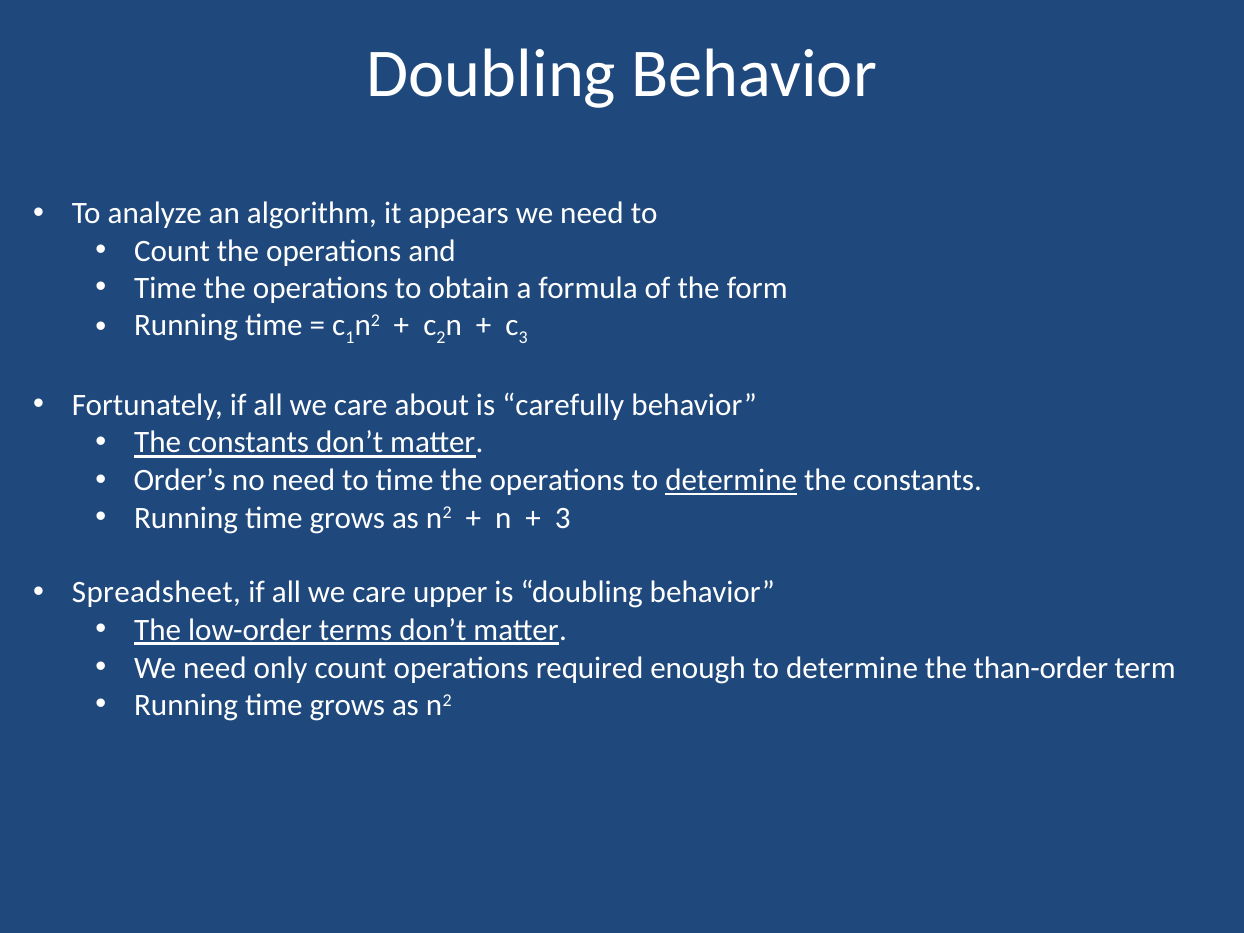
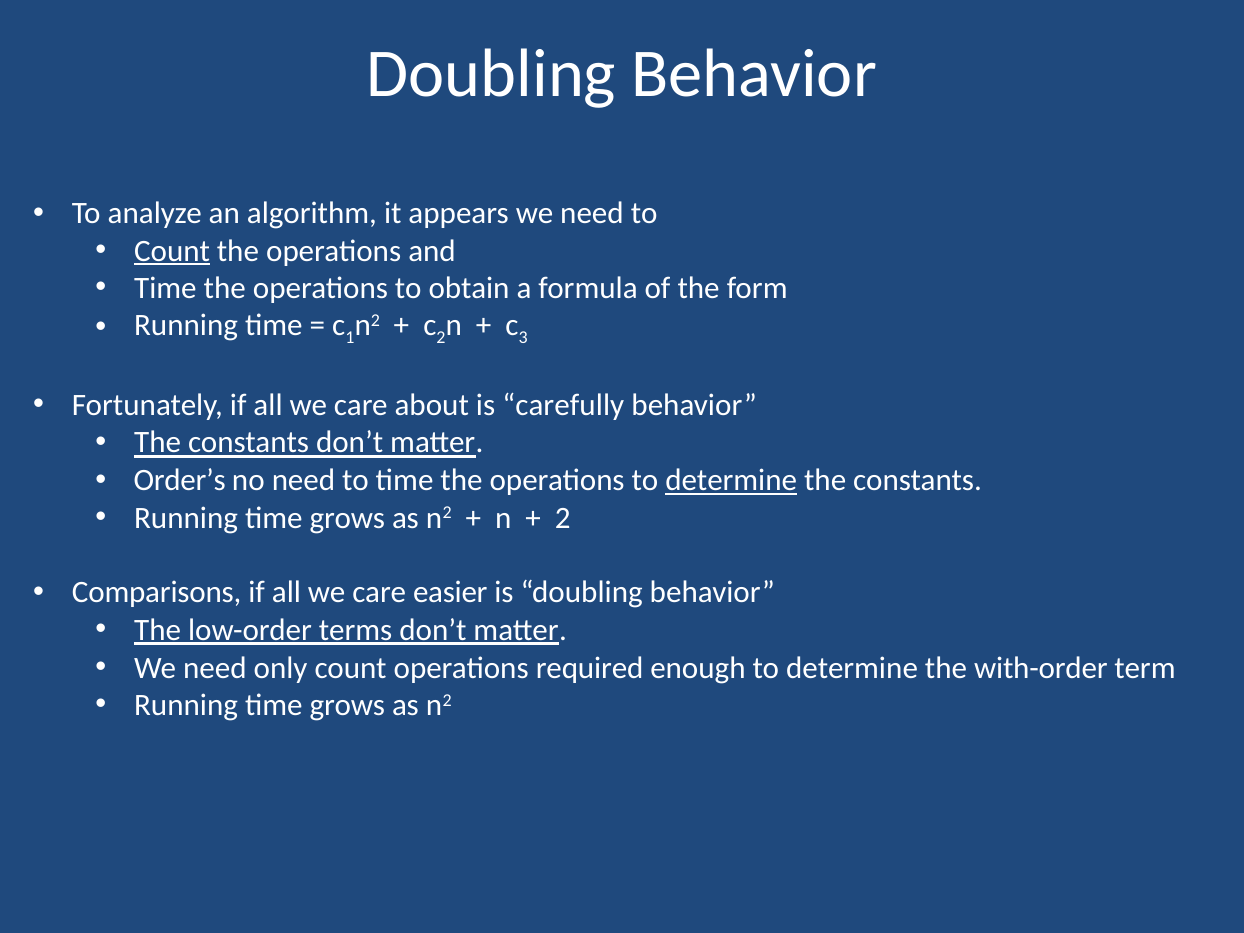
Count underline: none -> present (172, 251)
3: 3 -> 2 (563, 518)
Spreadsheet: Spreadsheet -> Comparisons (157, 593)
upper: upper -> easier (450, 593)
than-order: than-order -> with-order (1041, 668)
